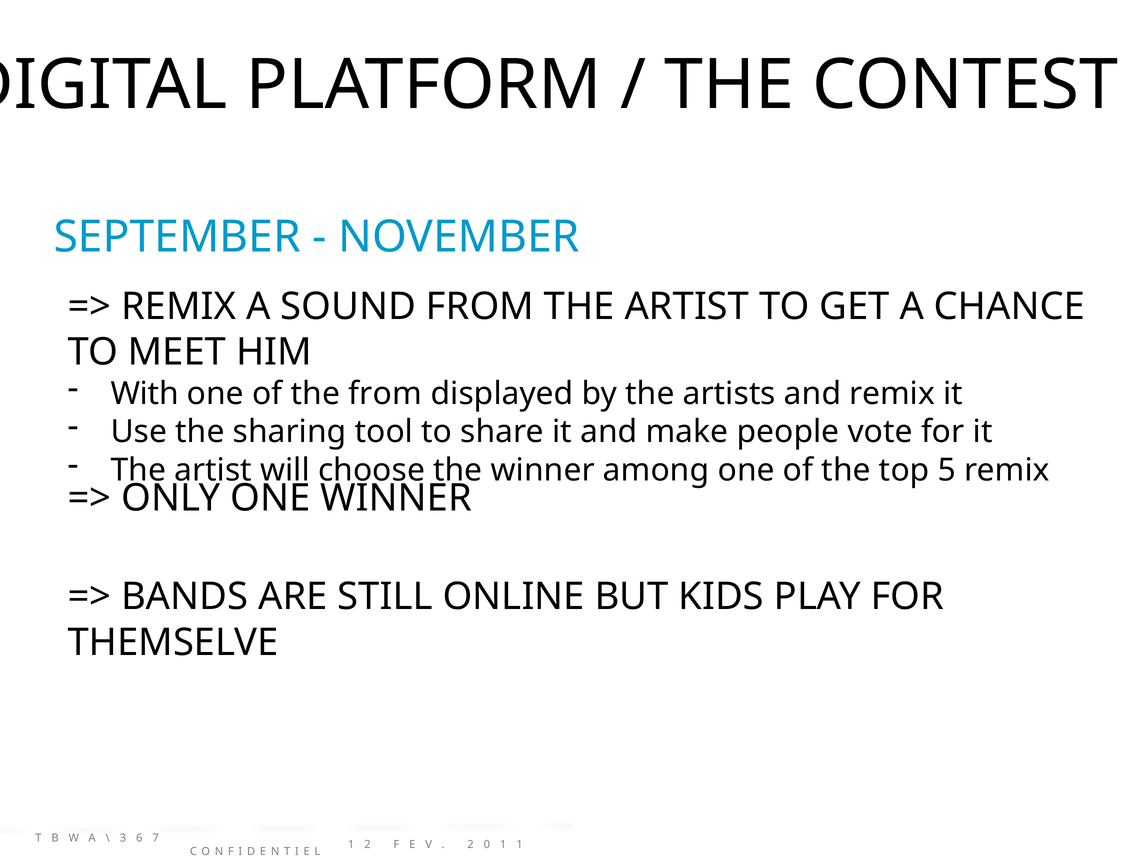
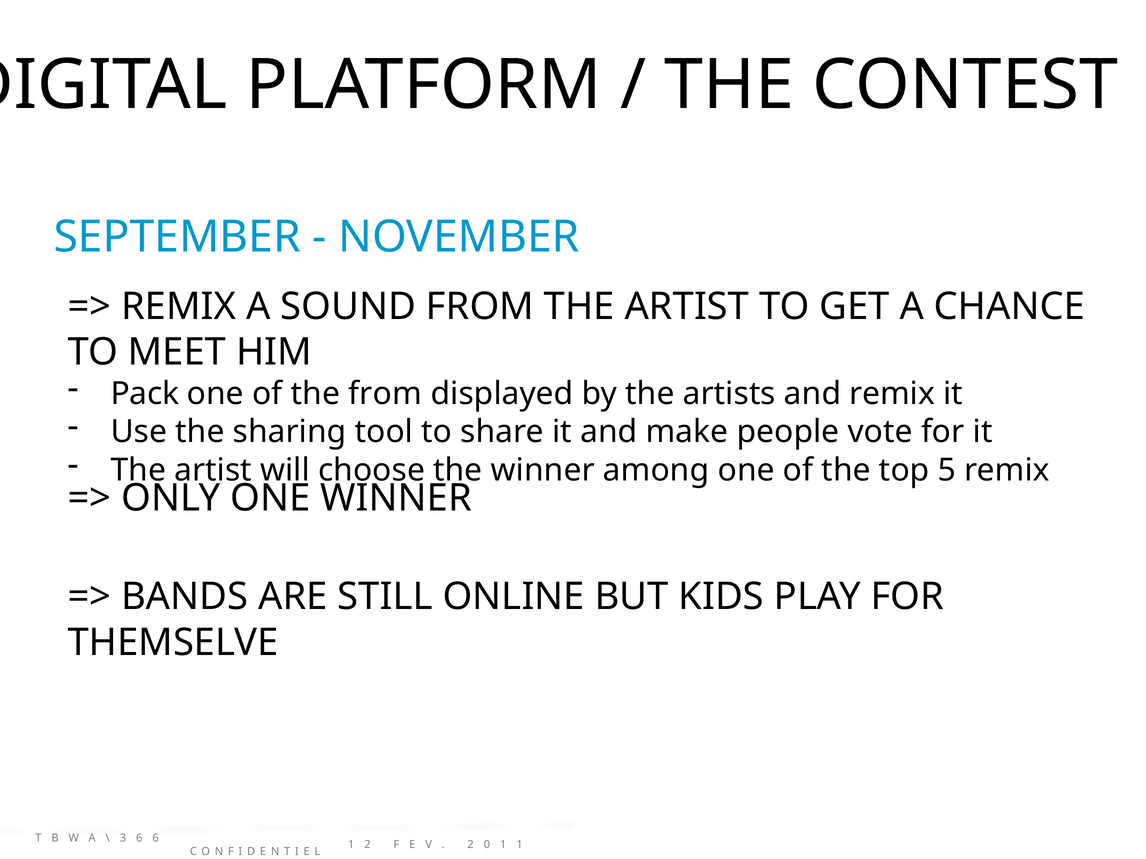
With: With -> Pack (145, 394)
7: 7 -> 6 (156, 839)
